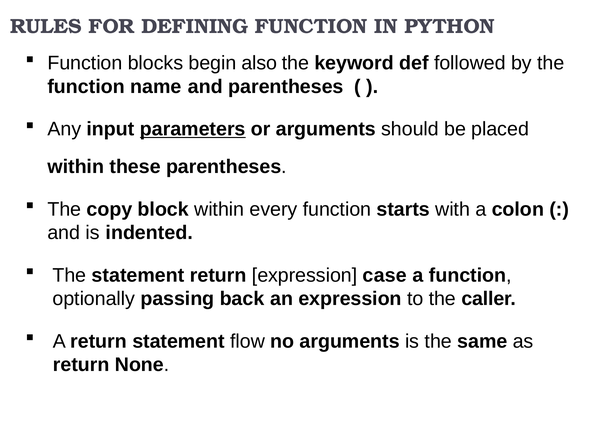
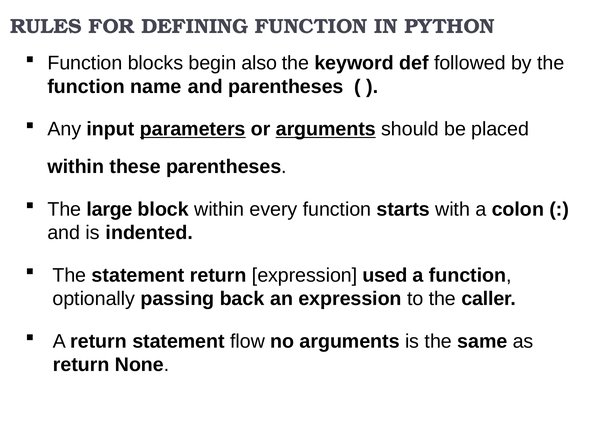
arguments underline: none -> present (326, 129)
copy: copy -> large (110, 209)
case: case -> used (385, 275)
